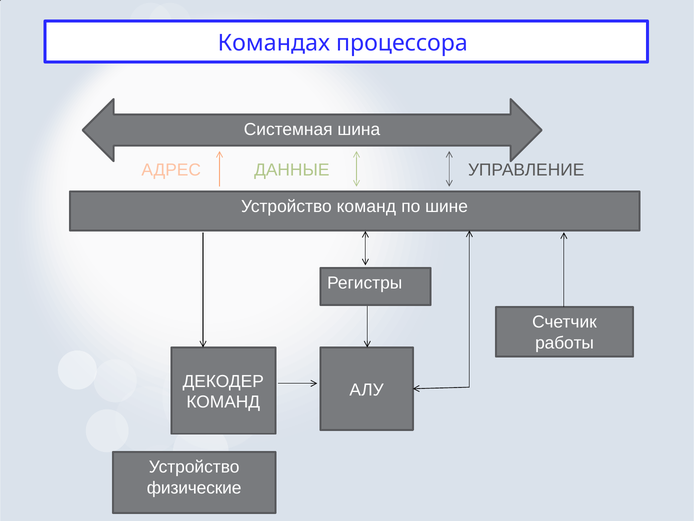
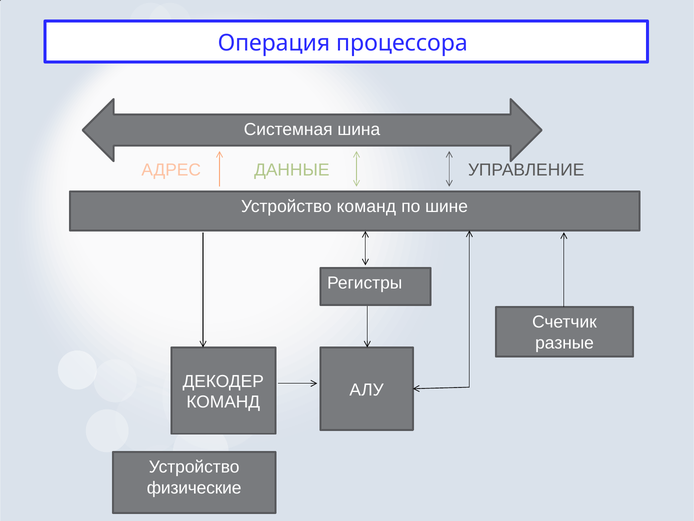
Командах: Командах -> Операция (274, 43)
работы: работы -> разные (565, 343)
